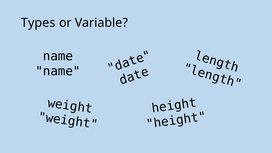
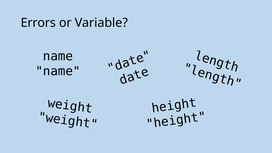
Types: Types -> Errors (38, 23)
